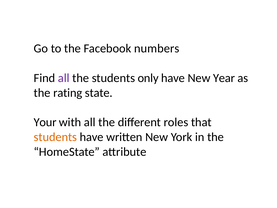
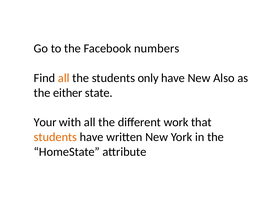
all colour: purple -> orange (64, 78)
Year: Year -> Also (224, 78)
rating: rating -> either (68, 93)
roles: roles -> work (176, 122)
